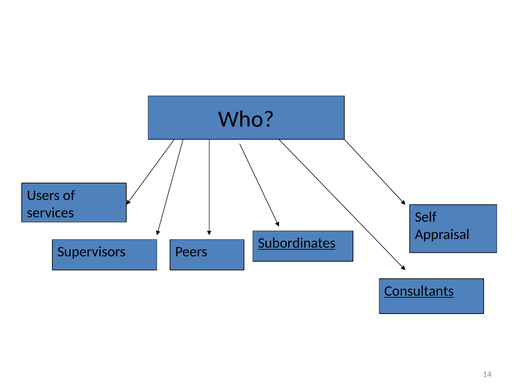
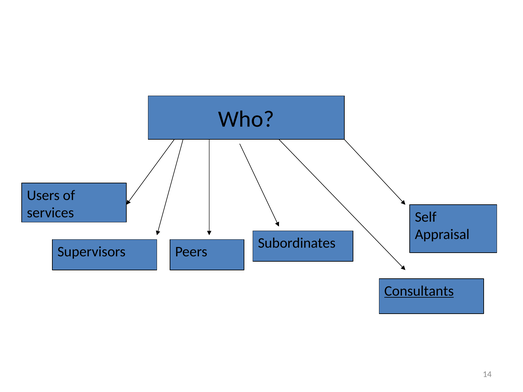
Subordinates underline: present -> none (297, 243)
